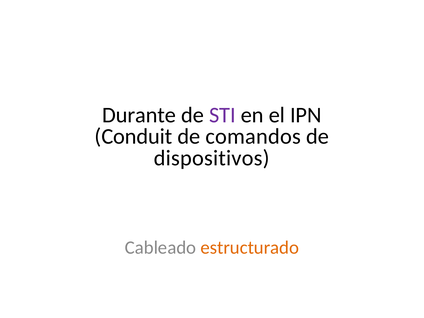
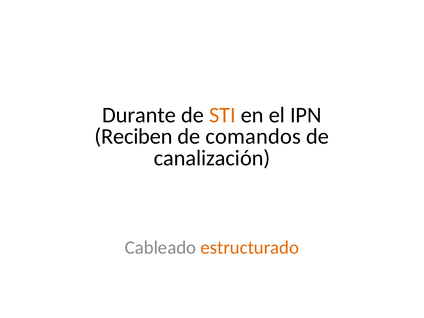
STI colour: purple -> orange (222, 115)
Conduit: Conduit -> Reciben (134, 136)
dispositivos: dispositivos -> canalización (212, 158)
